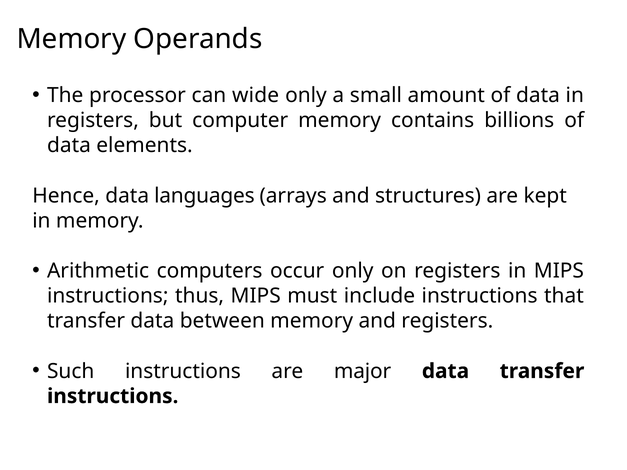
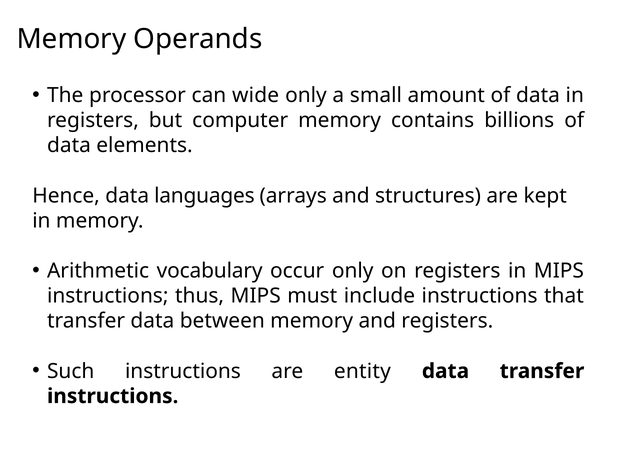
computers: computers -> vocabulary (210, 271)
major: major -> entity (362, 371)
